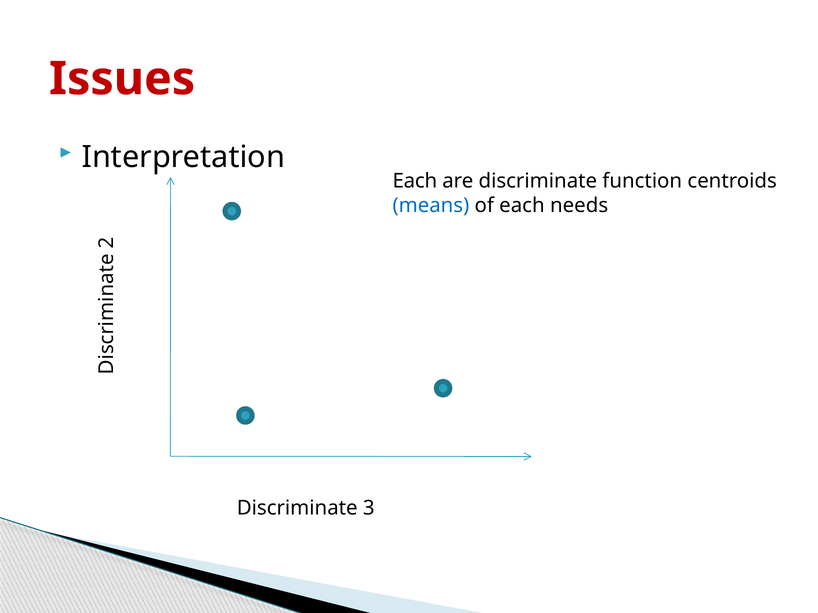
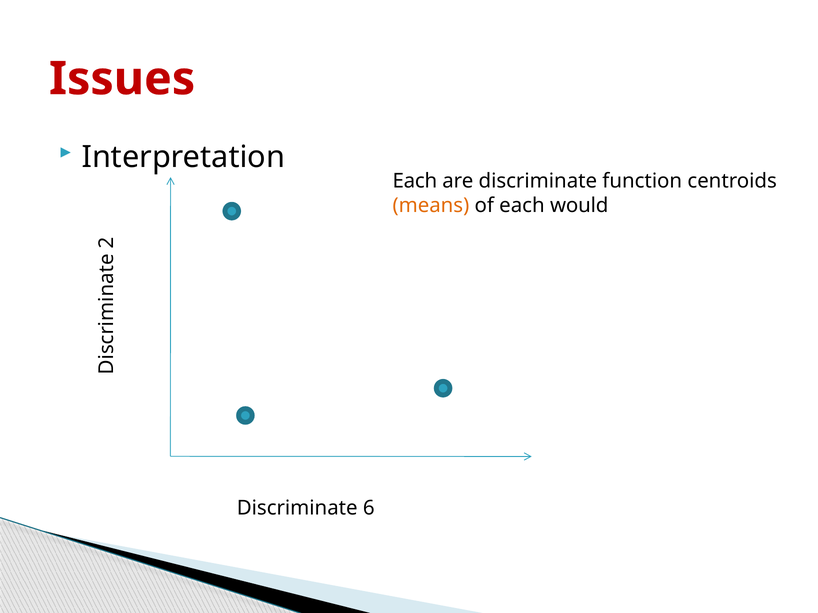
means colour: blue -> orange (431, 206)
needs: needs -> would (579, 206)
3: 3 -> 6 (369, 508)
